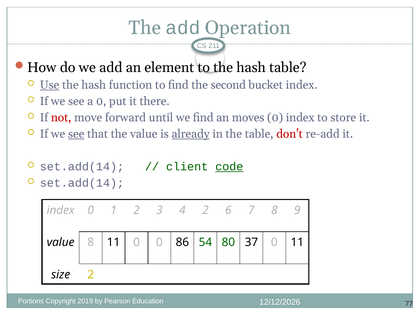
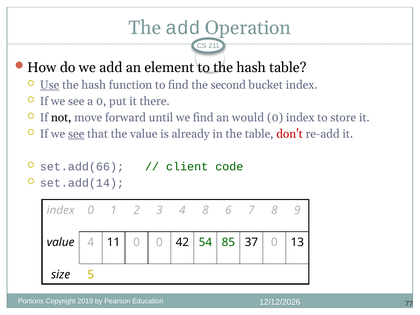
not colour: red -> black (61, 118)
moves: moves -> would (248, 118)
already underline: present -> none (191, 134)
set.add(14: set.add(14 -> set.add(66 (82, 167)
code underline: present -> none (229, 167)
4 2: 2 -> 8 (205, 210)
value 8: 8 -> 4 (91, 242)
86: 86 -> 42 (182, 242)
80: 80 -> 85 (228, 242)
0 11: 11 -> 13 (297, 242)
size 2: 2 -> 5 (91, 275)
